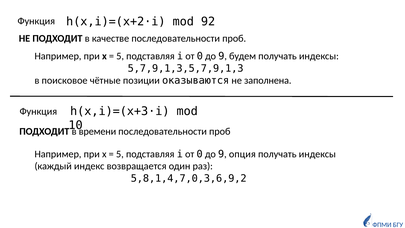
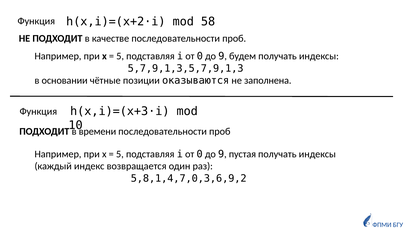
92: 92 -> 58 (208, 22)
поисковое: поисковое -> основании (65, 81)
опция: опция -> пустая (242, 154)
